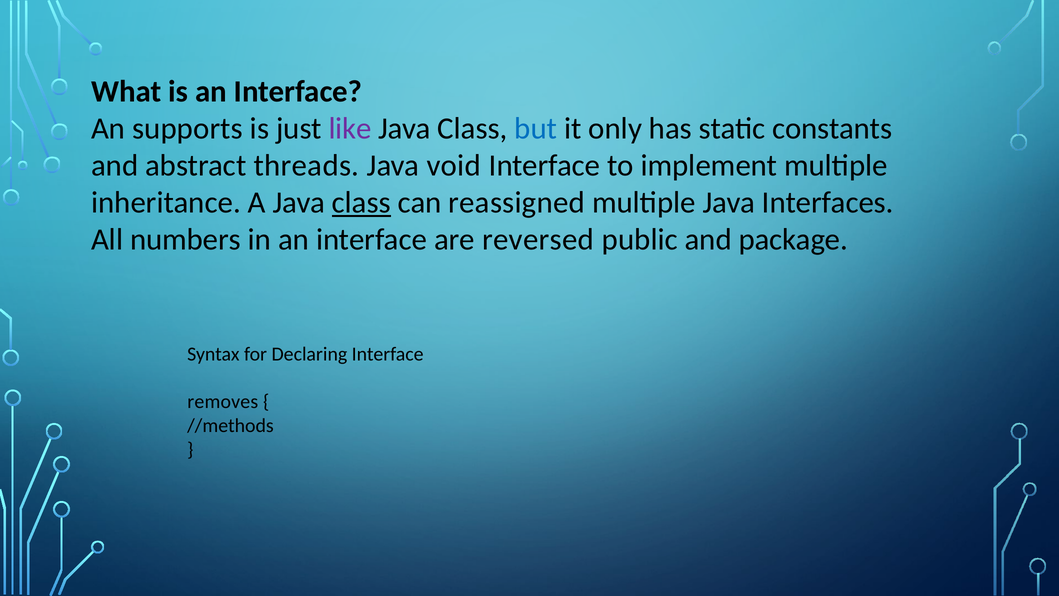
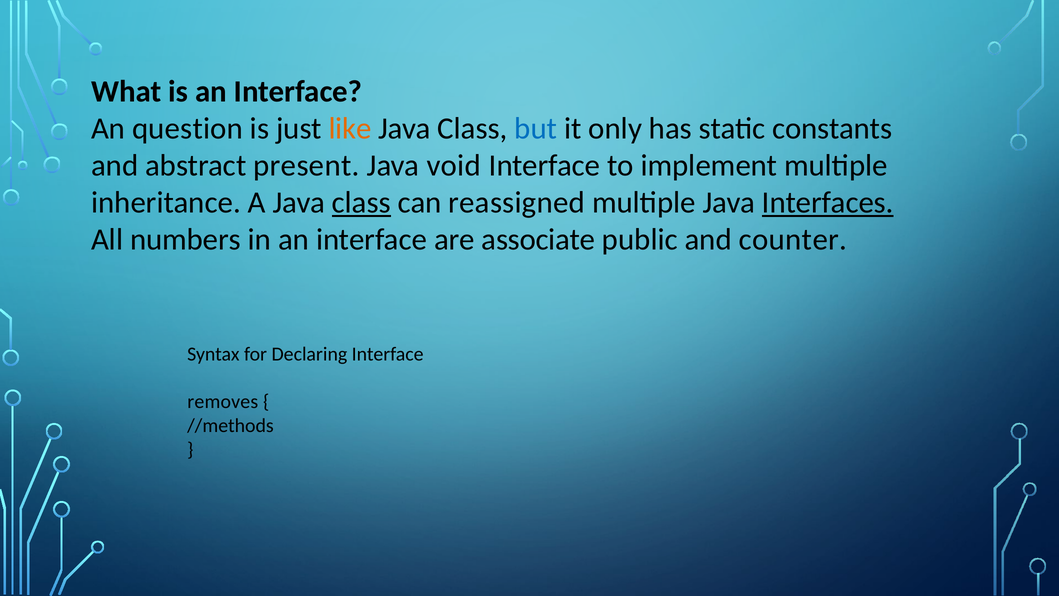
supports: supports -> question (188, 128)
like colour: purple -> orange (350, 128)
threads: threads -> present (306, 165)
Interfaces underline: none -> present (828, 203)
reversed: reversed -> associate (538, 240)
package: package -> counter (793, 240)
